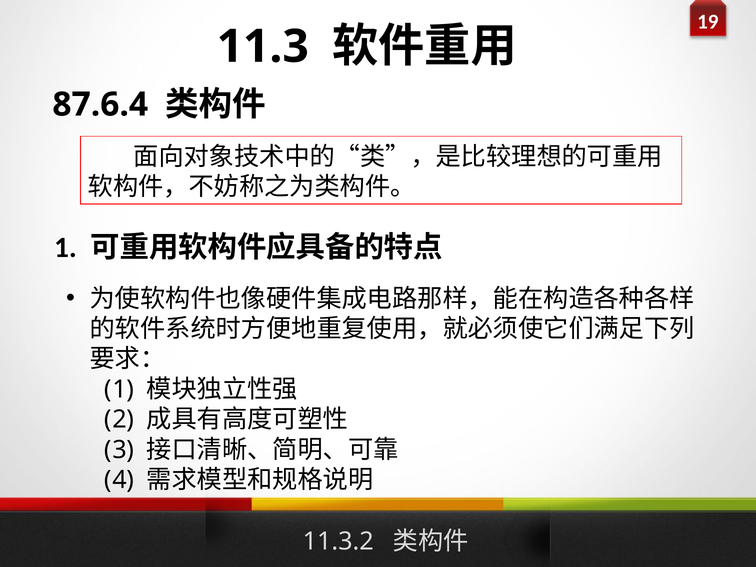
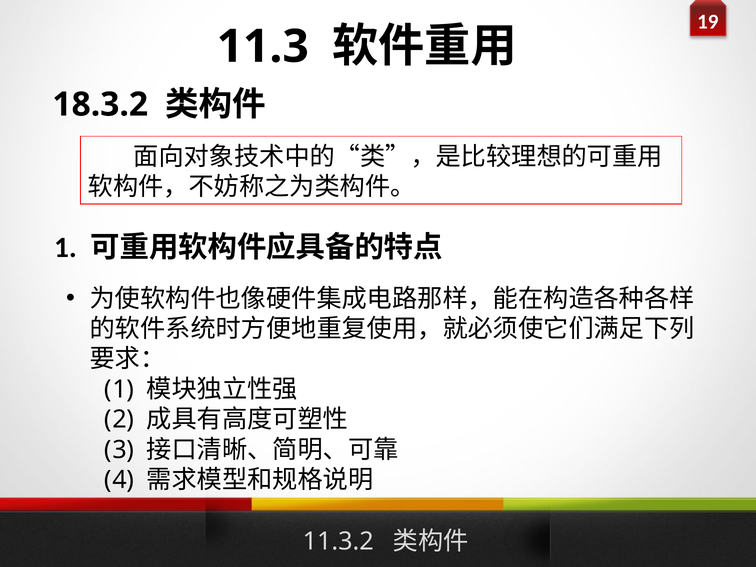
87.6.4: 87.6.4 -> 18.3.2 (100, 105)
